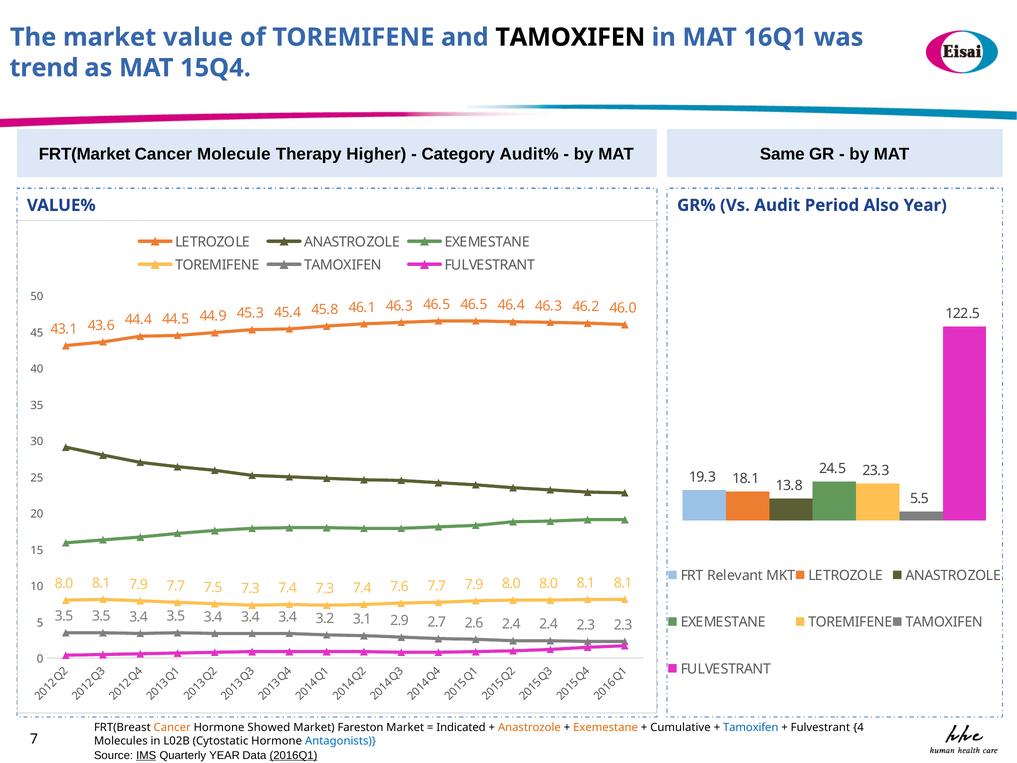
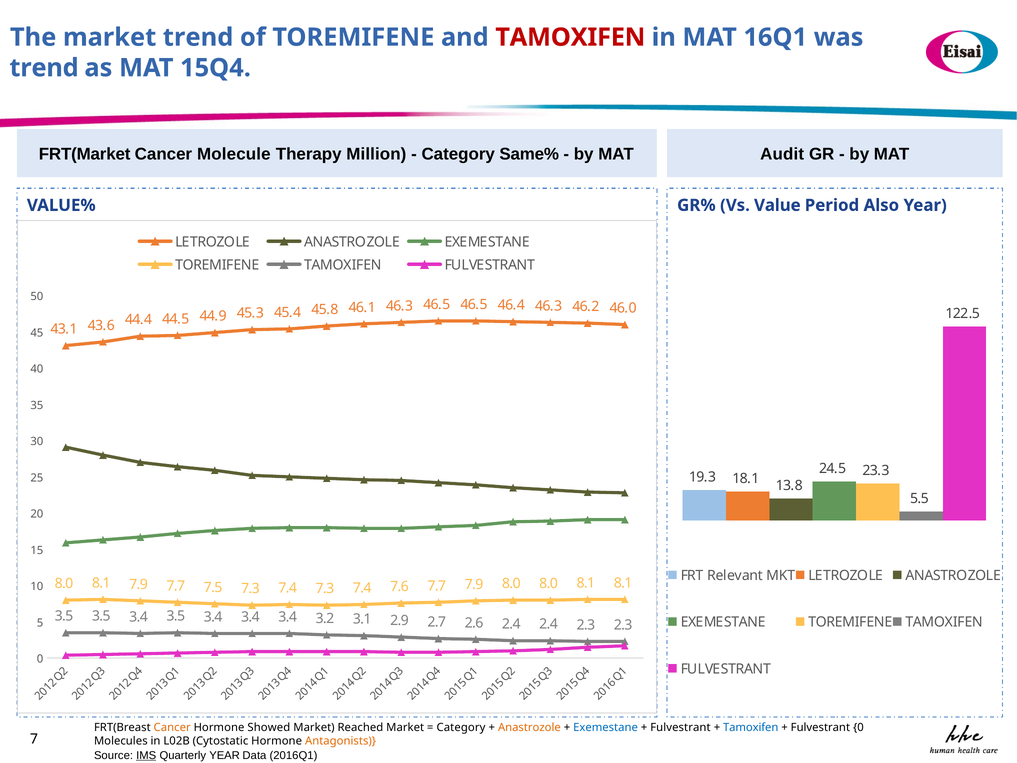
market value: value -> trend (198, 37)
TAMOXIFEN colour: black -> red (570, 37)
Higher: Higher -> Million (376, 154)
Audit%: Audit% -> Same% (529, 154)
Same: Same -> Audit (782, 154)
Audit: Audit -> Value (777, 205)
Fareston: Fareston -> Reached (360, 727)
Indicated: Indicated -> Category (461, 727)
Exemestane colour: orange -> blue (606, 727)
Cumulative: Cumulative -> Fulvestrant (680, 727)
Fulvestrant 4: 4 -> 0 (858, 727)
Antagonists colour: blue -> orange (341, 741)
2016Q1 underline: present -> none (293, 755)
